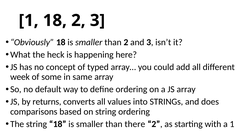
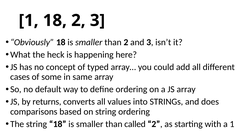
week: week -> cases (20, 77)
there: there -> called (135, 124)
